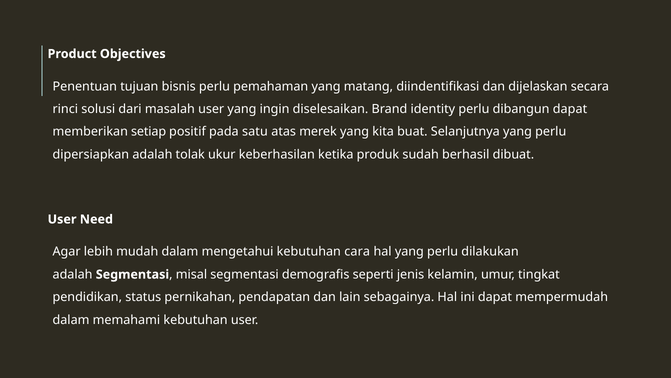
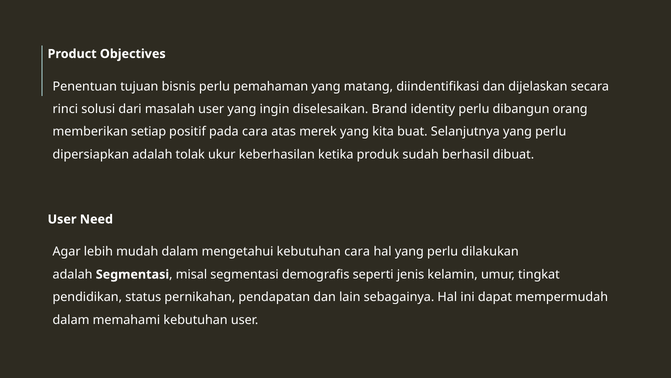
dibangun dapat: dapat -> orang (570, 109)
pada satu: satu -> cara (255, 132)
